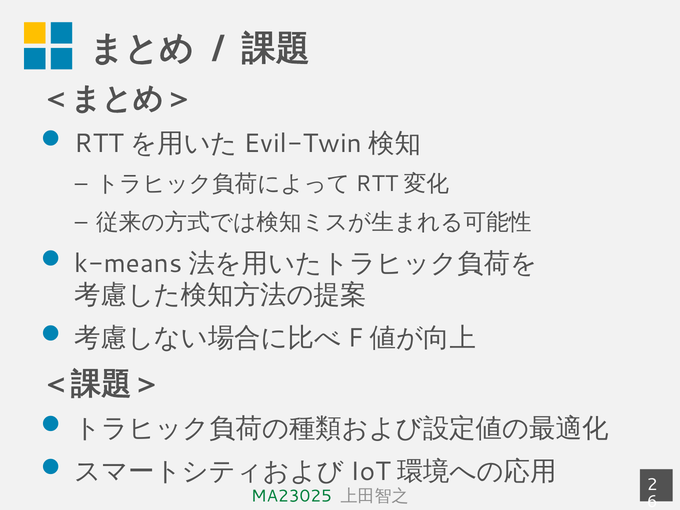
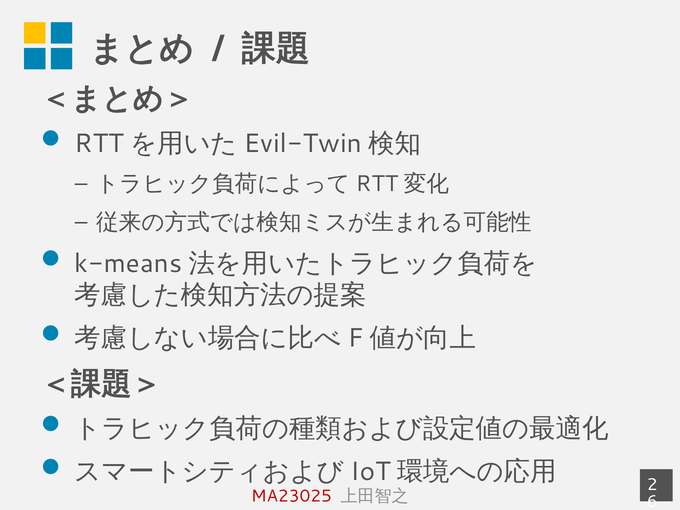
MA23025 colour: green -> red (291, 496)
